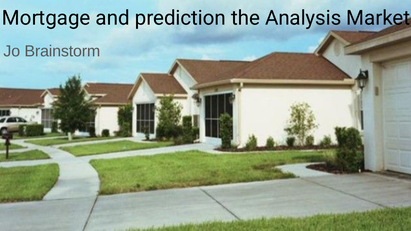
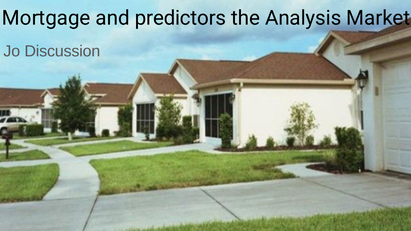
prediction: prediction -> predictors (180, 18)
Brainstorm: Brainstorm -> Discussion (62, 51)
